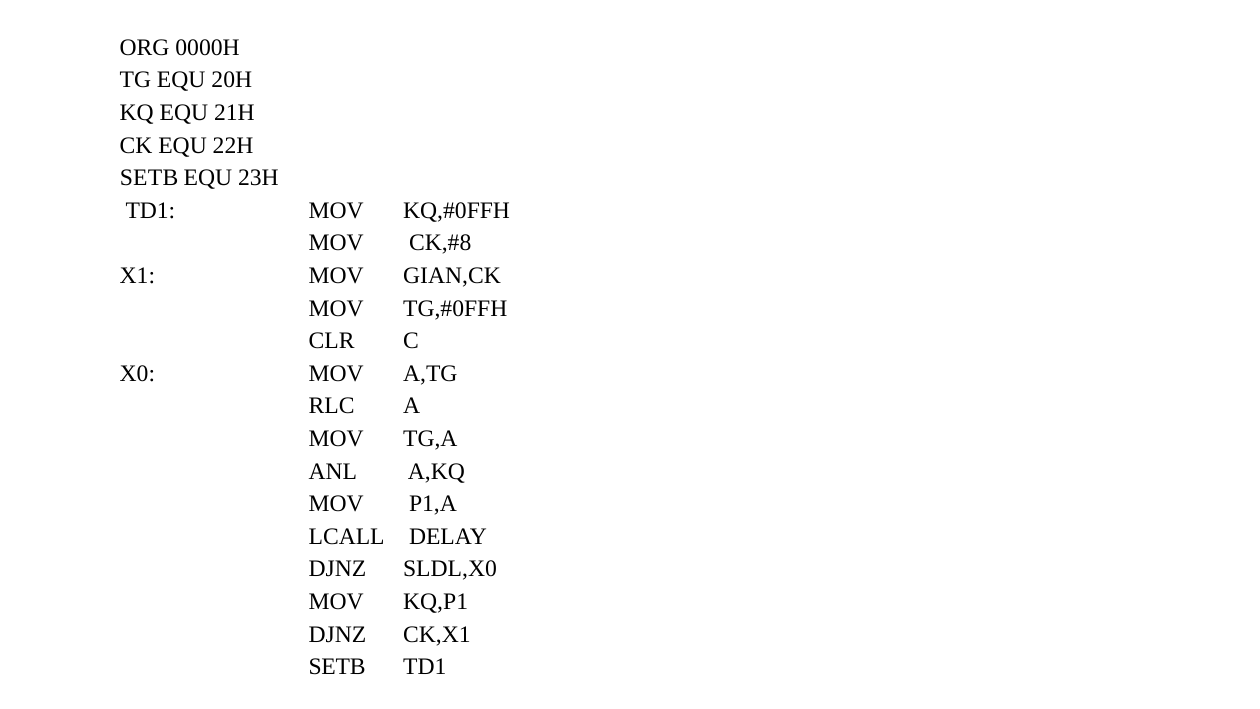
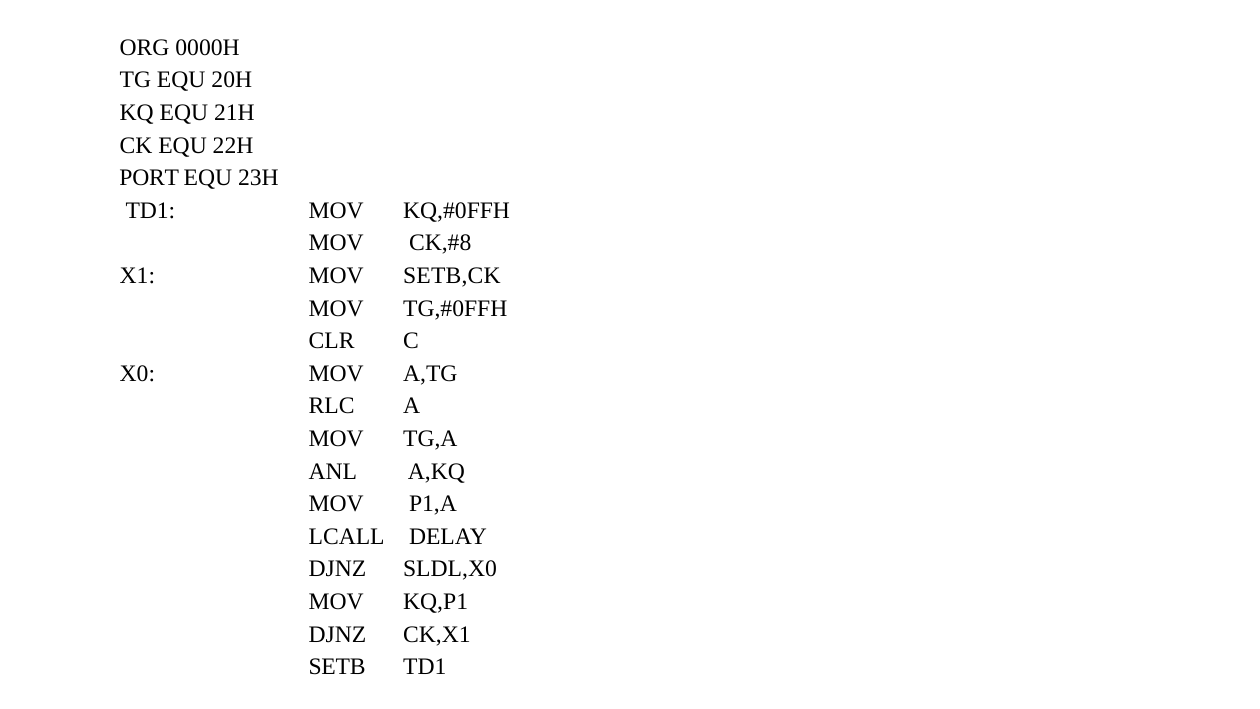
SETB: SETB -> PORT (149, 178)
GIAN,CK: GIAN,CK -> SETB,CK (452, 276)
